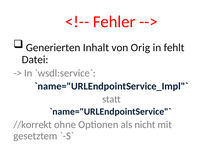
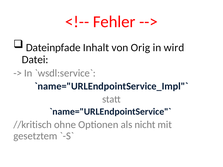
Generierten: Generierten -> Dateinpfade (53, 48)
fehlt: fehlt -> wird (174, 48)
//korrekt: //korrekt -> //kritisch (33, 125)
